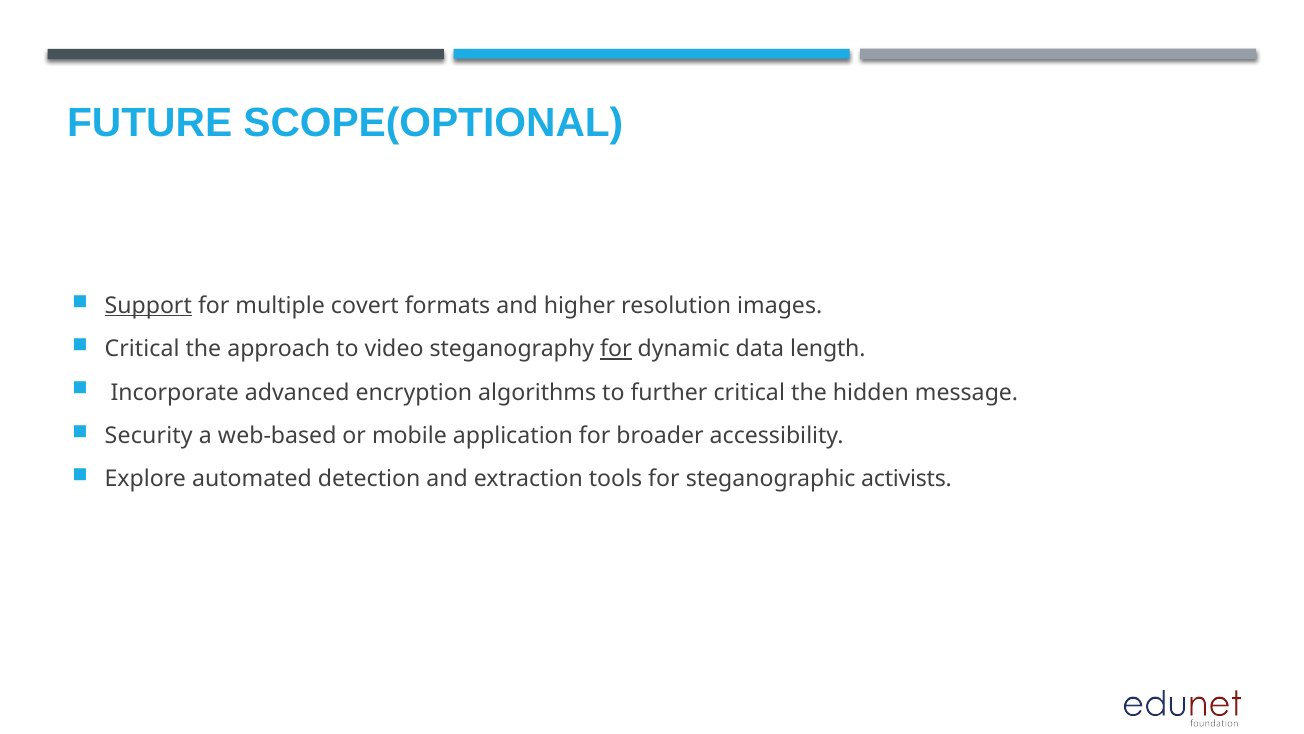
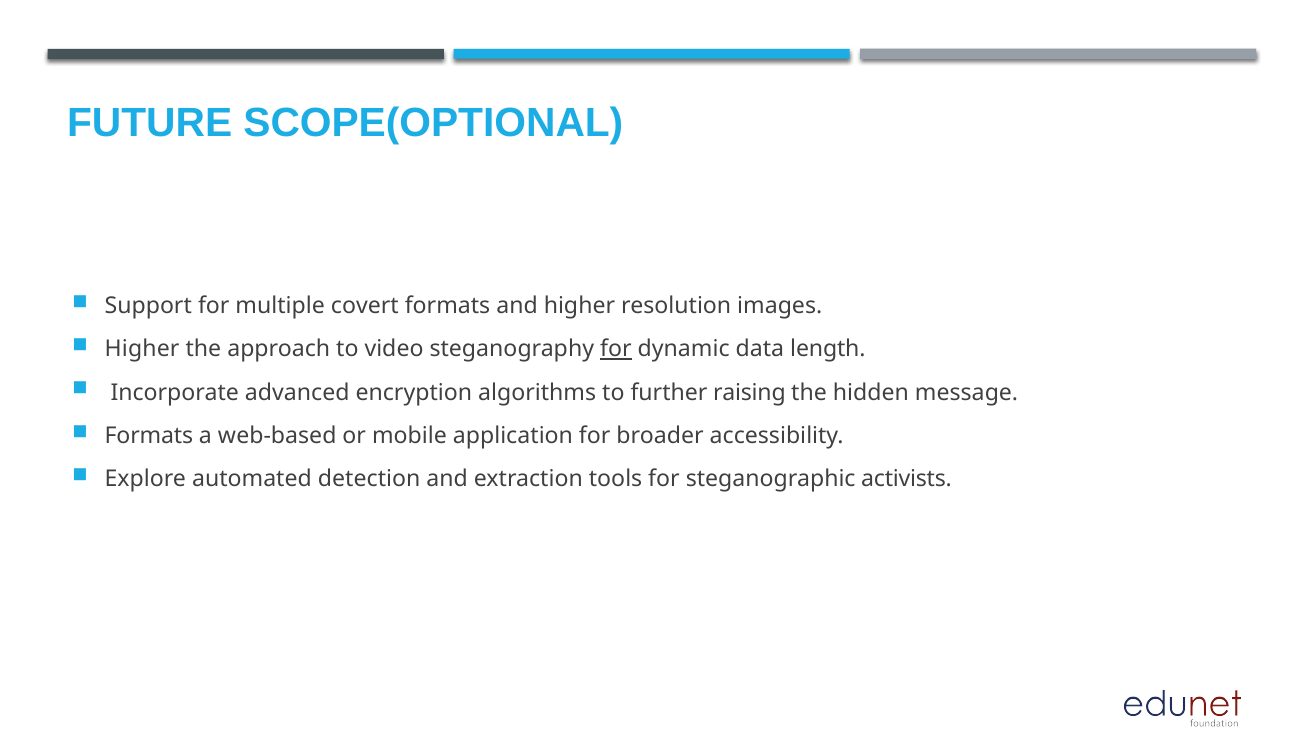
Support underline: present -> none (148, 306)
Critical: Critical -> Higher (142, 349)
further critical: critical -> raising (749, 392)
Security: Security -> Formats (149, 435)
